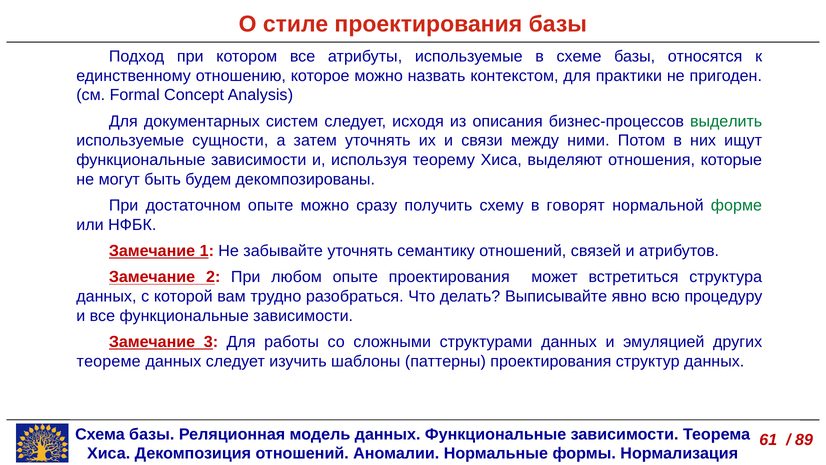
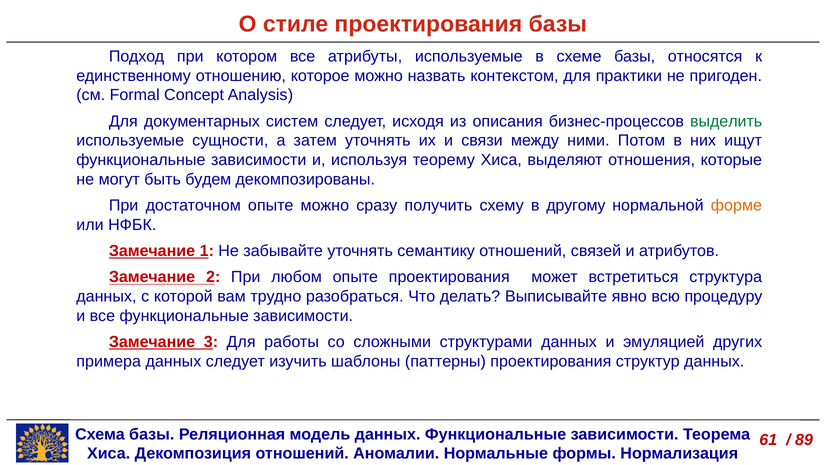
говорят: говорят -> другому (576, 205)
форме colour: green -> orange (736, 205)
теореме: теореме -> примера (109, 361)
